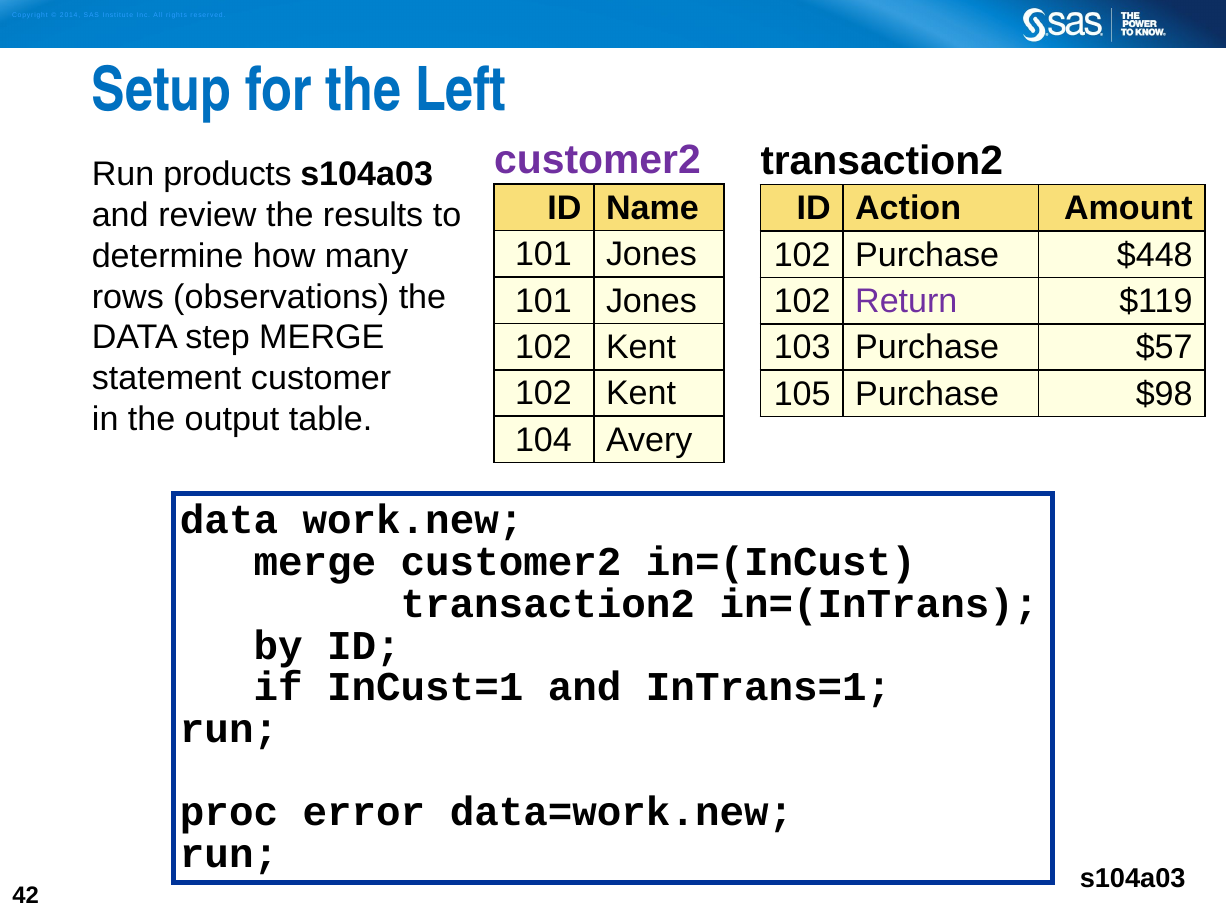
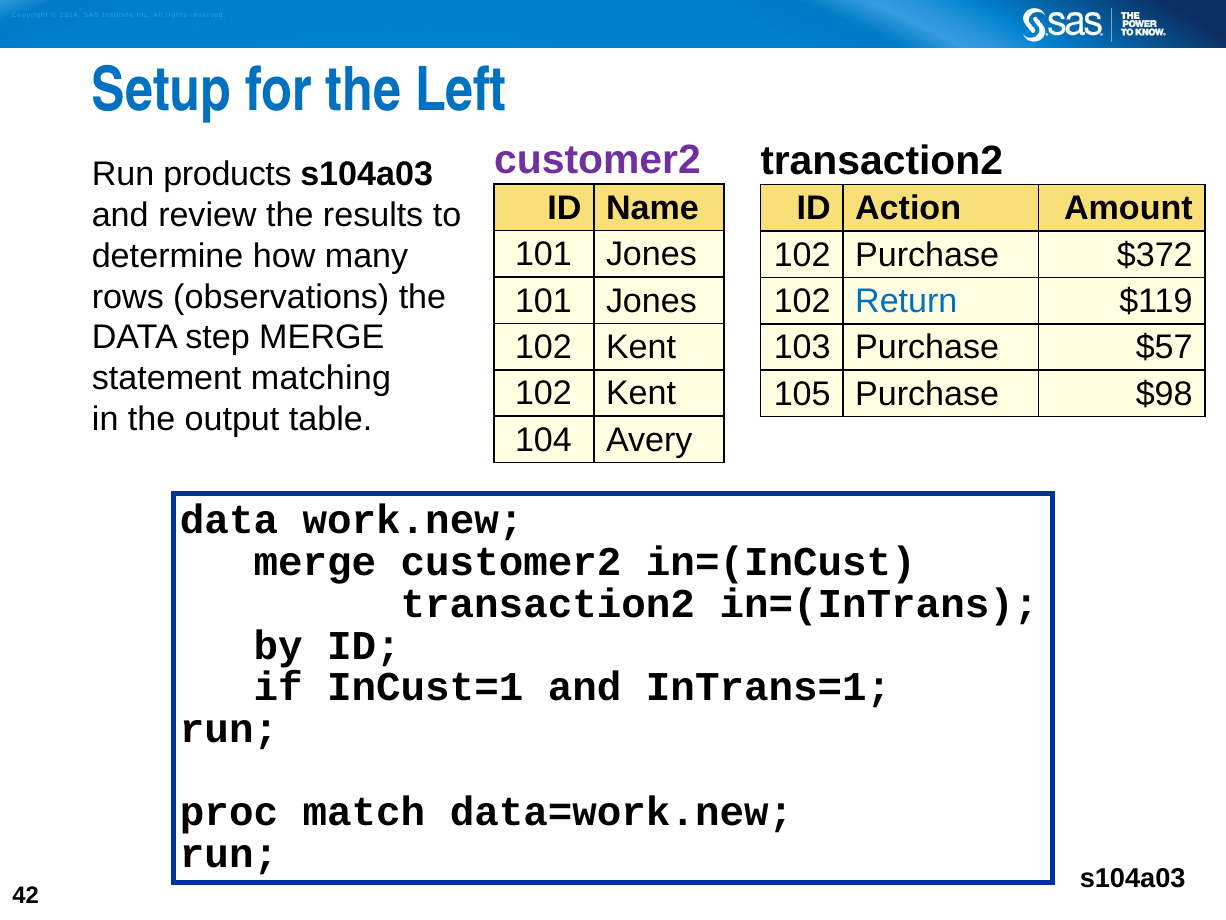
$448: $448 -> $372 (1155, 255)
Return colour: purple -> blue (906, 301)
customer: customer -> matching (321, 378)
error: error -> match (364, 812)
